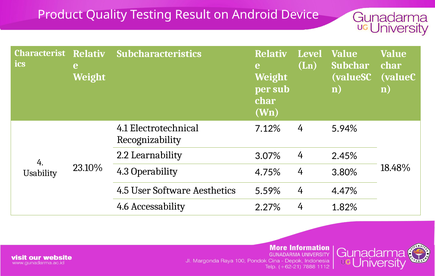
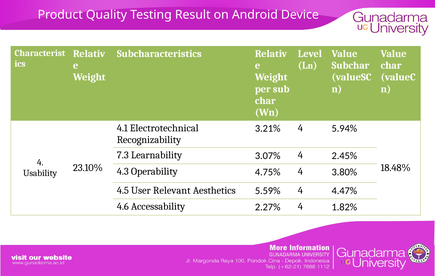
7.12%: 7.12% -> 3.21% (268, 129)
2.2: 2.2 -> 7.3 (123, 155)
Software: Software -> Relevant (172, 190)
